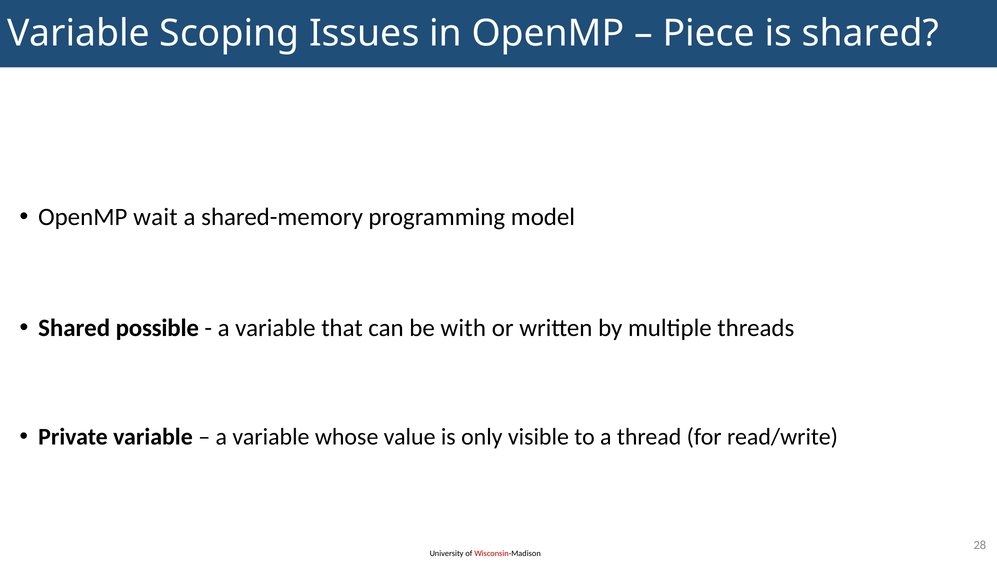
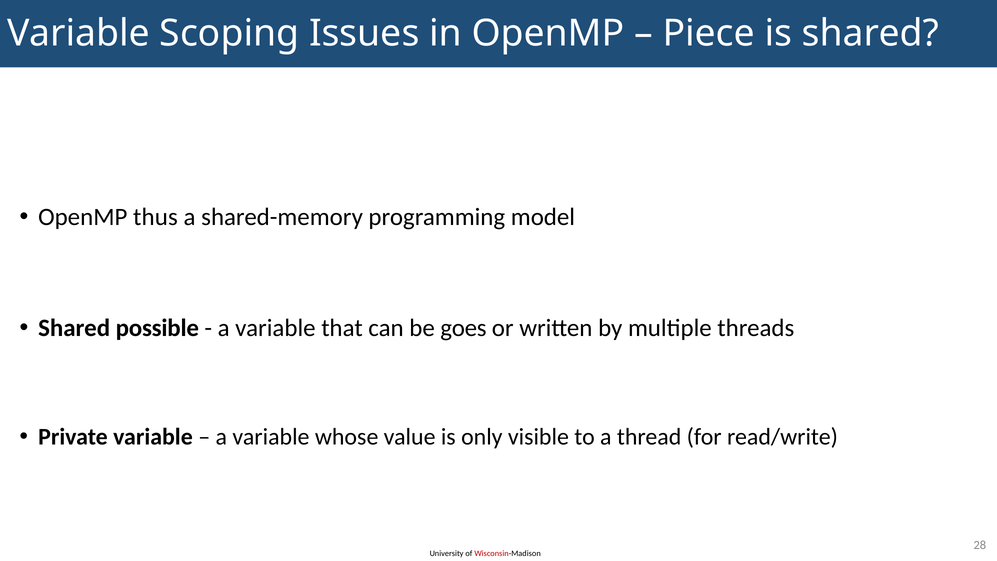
wait: wait -> thus (155, 217)
with: with -> goes (463, 328)
